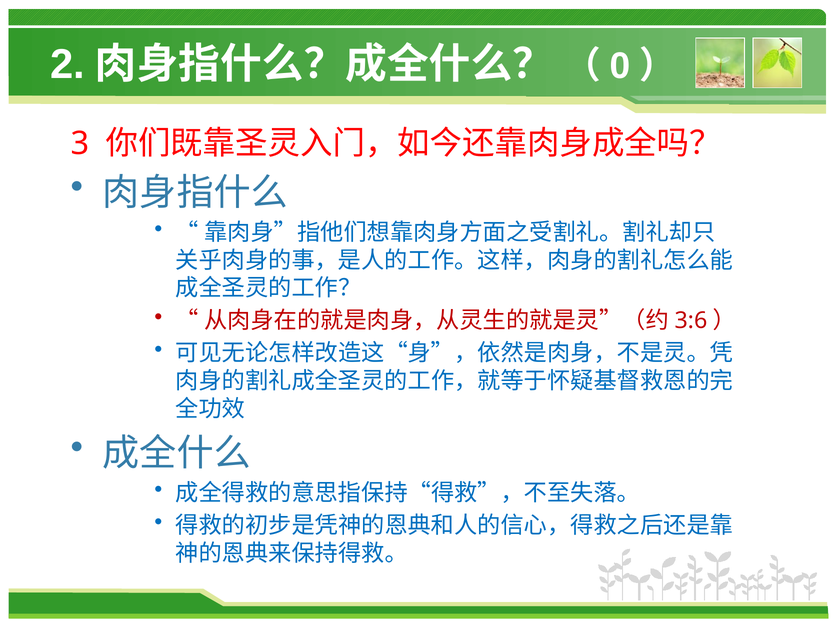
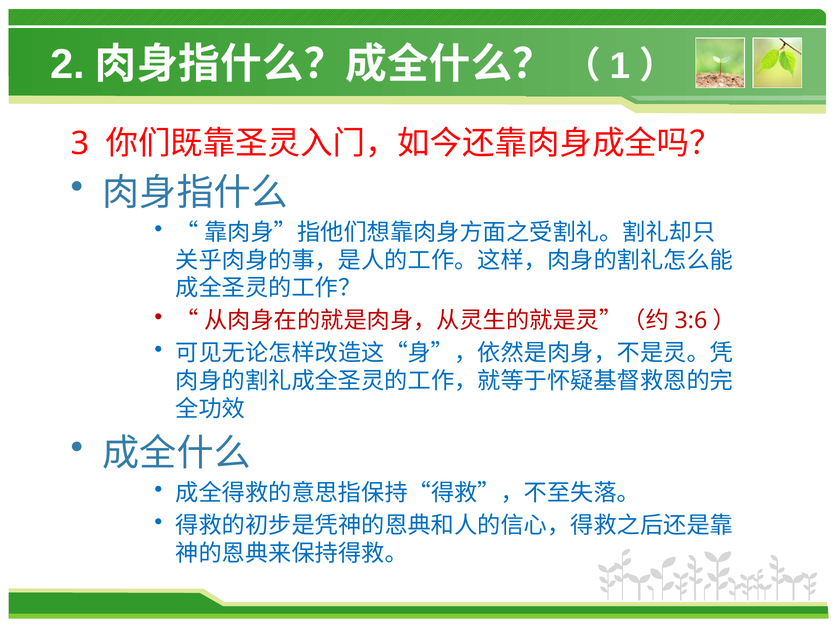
0: 0 -> 1 (620, 66)
